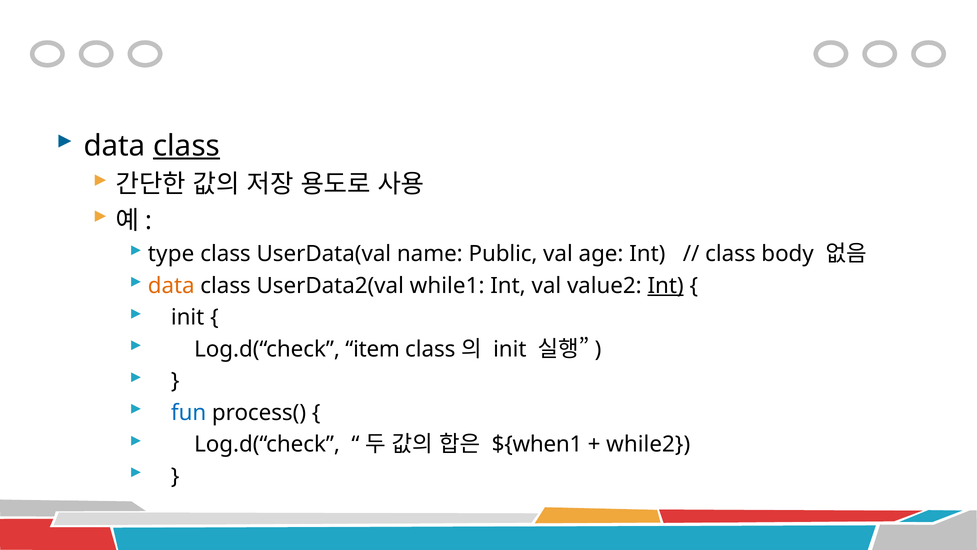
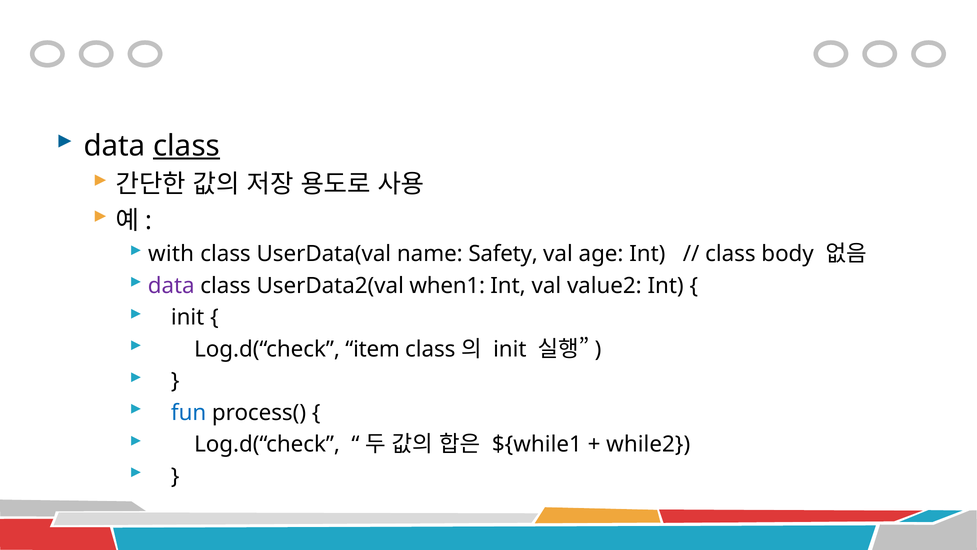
type: type -> with (171, 254)
Public: Public -> Safety (503, 254)
data colour: orange -> purple (171, 286)
while1: while1 -> when1 (447, 286)
Int underline: present -> none (666, 286)
${when1: ${when1 -> ${while1 (537, 444)
